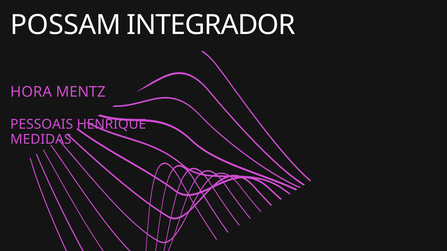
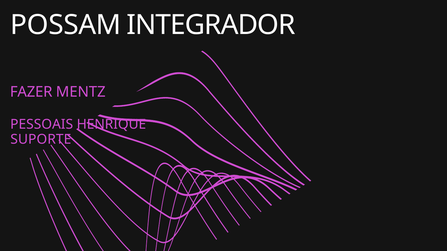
HORA: HORA -> FAZER (31, 92)
MEDIDAS: MEDIDAS -> SUPORTE (41, 140)
